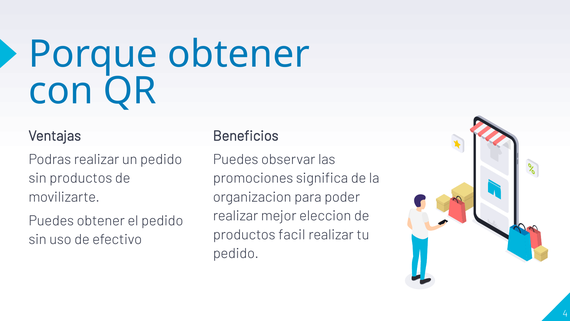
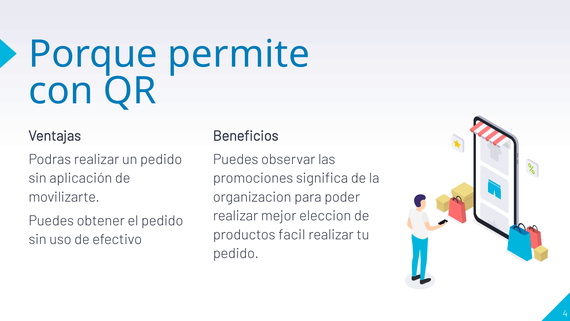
Porque obtener: obtener -> permite (239, 54)
sin productos: productos -> aplicación (81, 178)
